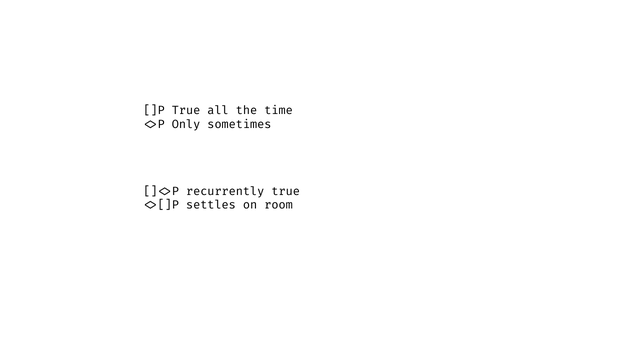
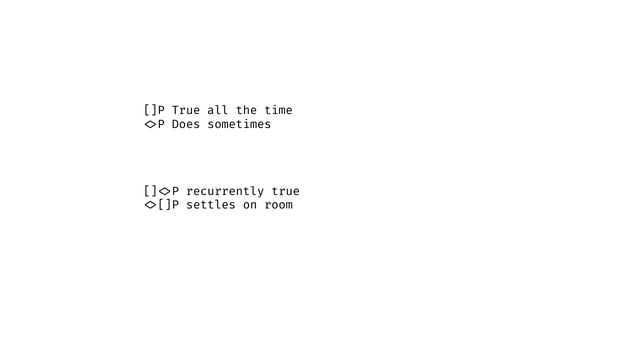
Only: Only -> Does (186, 124)
